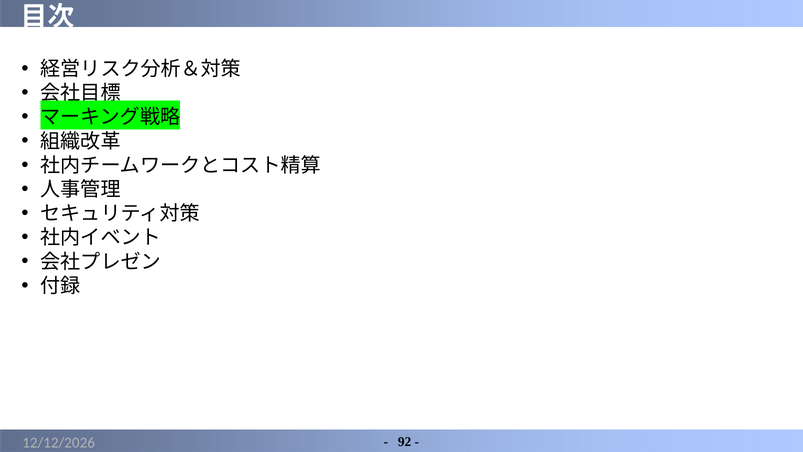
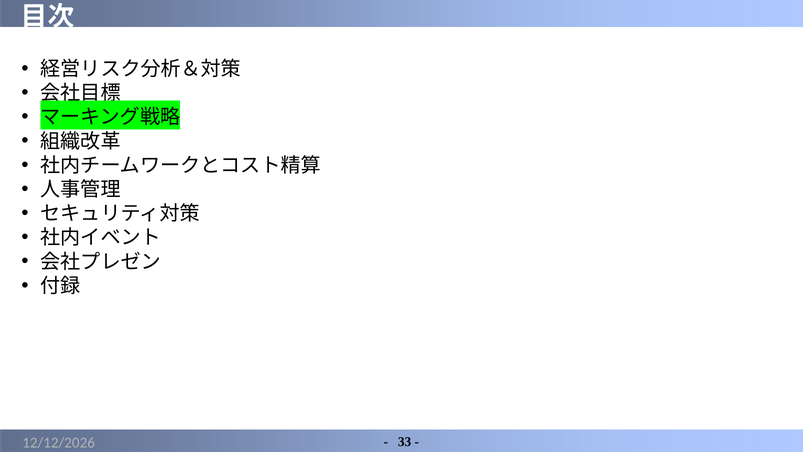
92: 92 -> 33 (405, 441)
